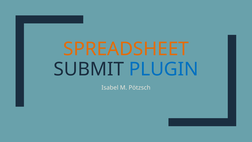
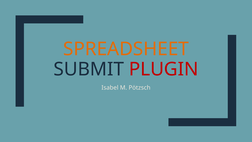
PLUGIN colour: blue -> red (164, 69)
